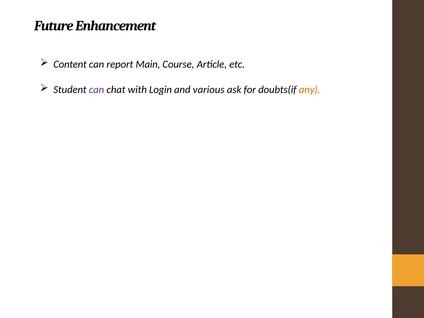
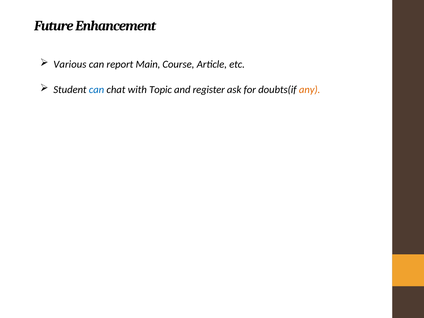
Content: Content -> Various (70, 64)
can colour: purple -> blue (97, 90)
Login: Login -> Topic (161, 90)
various: various -> register (209, 90)
